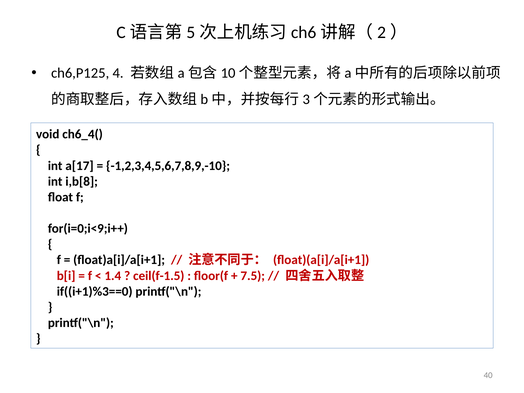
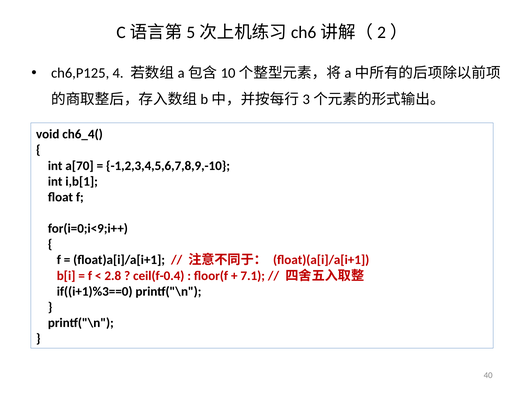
a[17: a[17 -> a[70 (80, 166)
i,b[8: i,b[8 -> i,b[1 (82, 181)
1.4: 1.4 -> 2.8 (113, 276)
ceil(f-1.5: ceil(f-1.5 -> ceil(f-0.4 (159, 276)
7.5: 7.5 -> 7.1 (253, 276)
